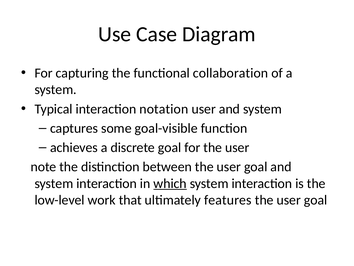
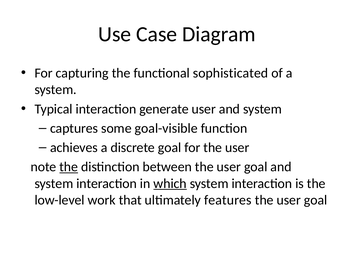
collaboration: collaboration -> sophisticated (231, 73)
notation: notation -> generate (164, 109)
the underline: none -> present (69, 167)
